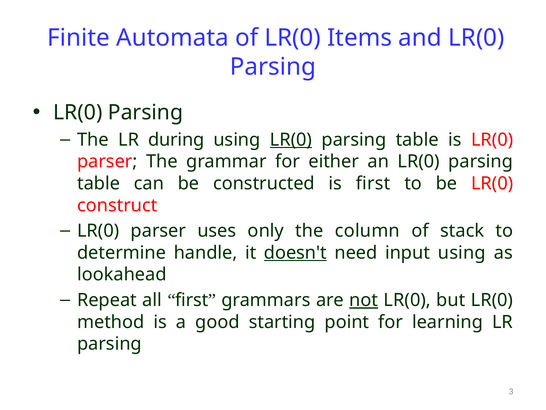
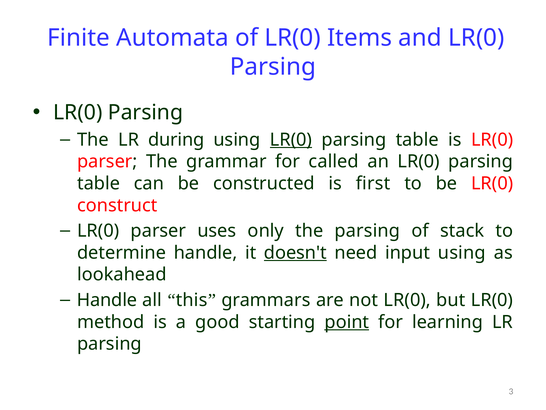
either: either -> called (334, 161)
the column: column -> parsing (367, 231)
Repeat: Repeat -> Handle (107, 300)
first: first -> this (192, 300)
not underline: present -> none (364, 300)
point underline: none -> present (347, 322)
